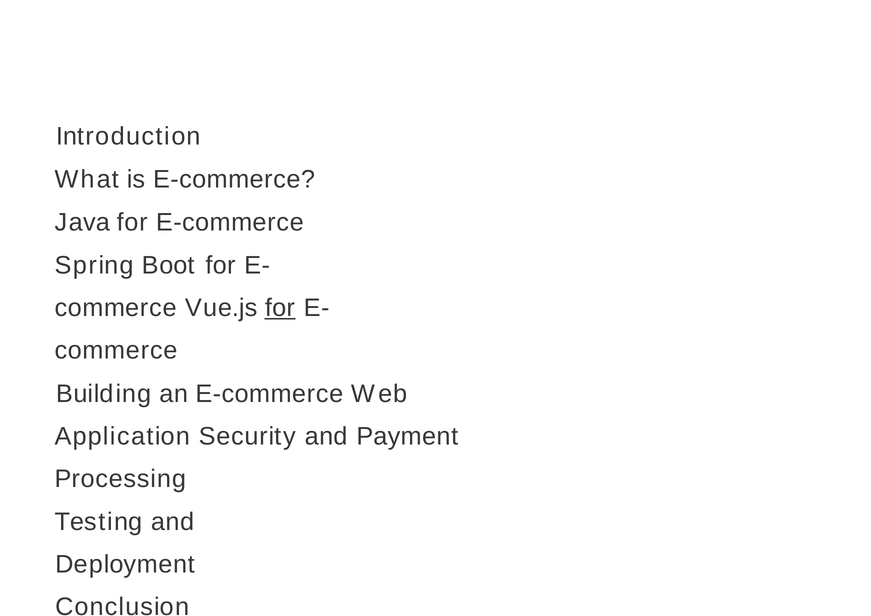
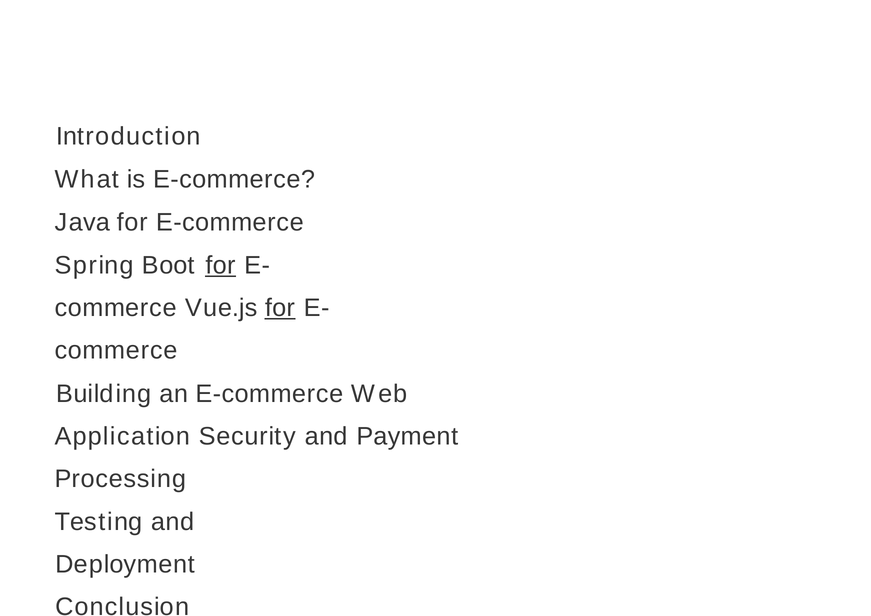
for underline: none -> present (220, 265)
